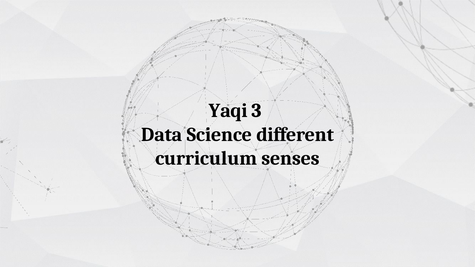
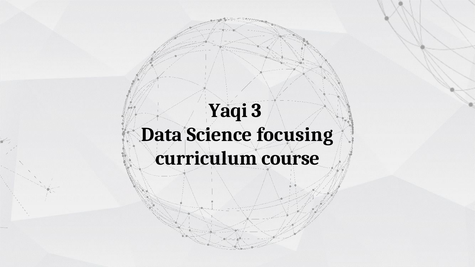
different: different -> focusing (295, 135)
senses: senses -> course (291, 158)
